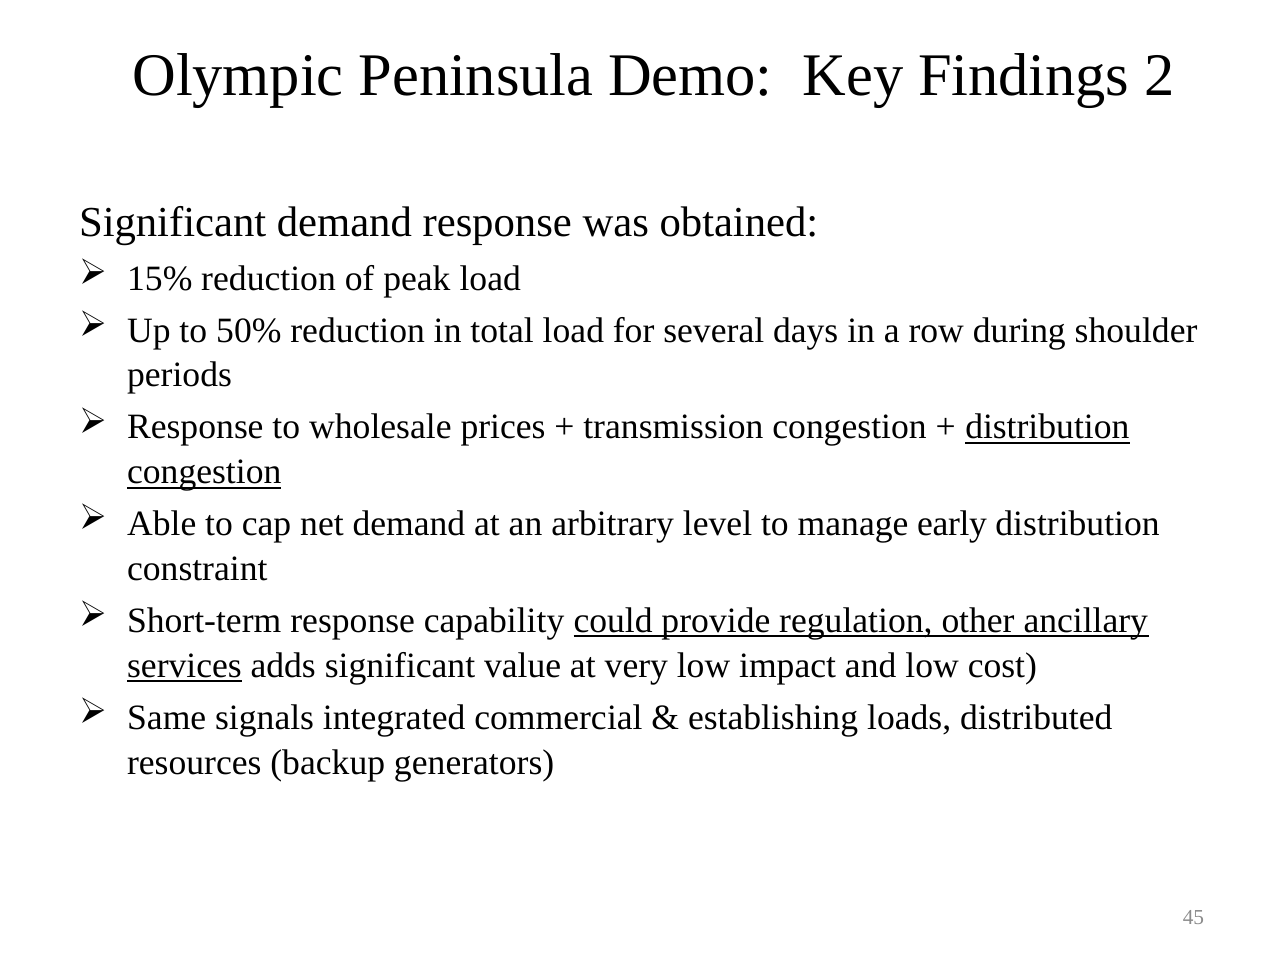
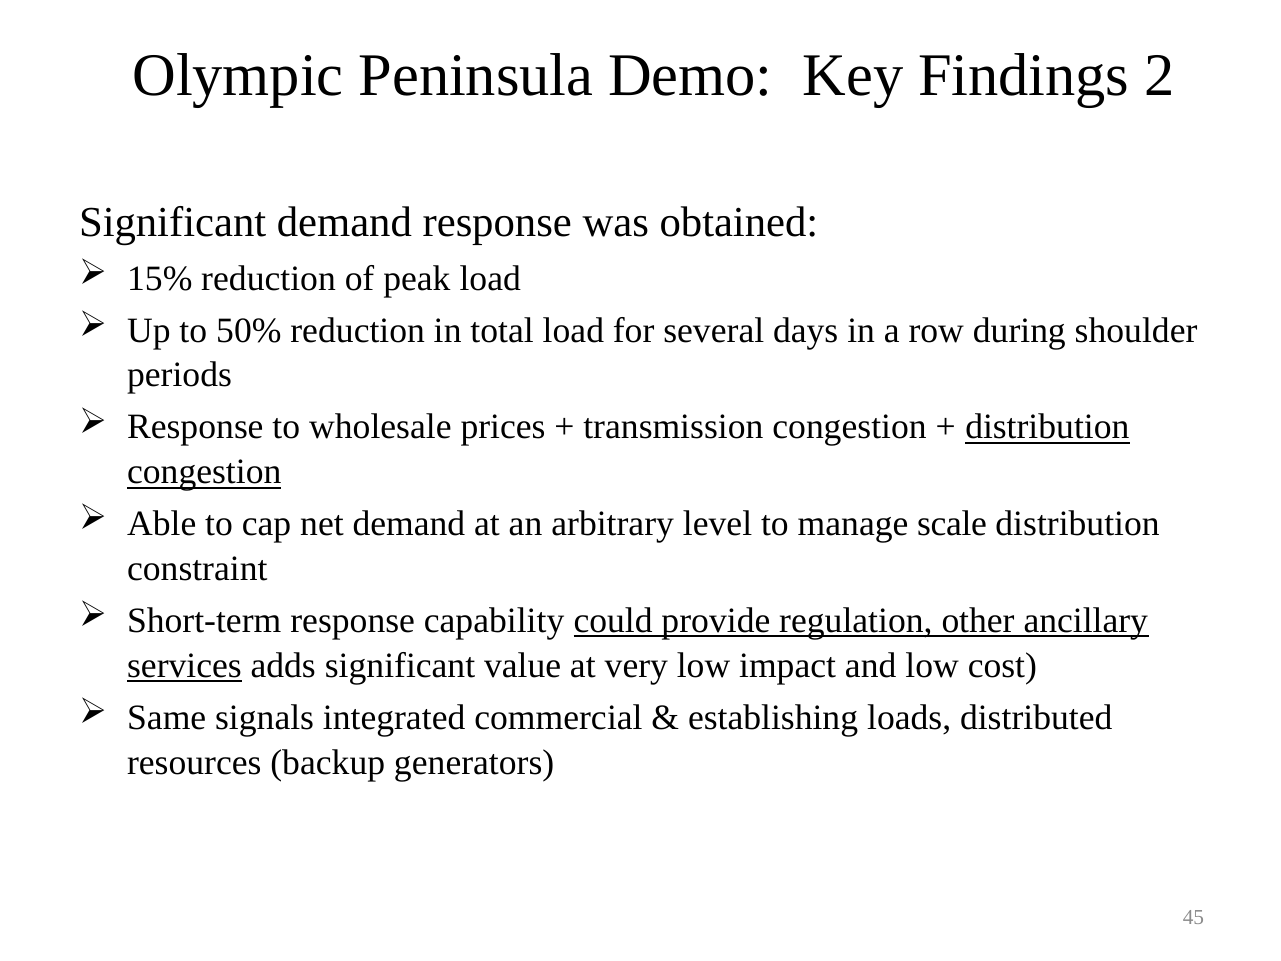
early: early -> scale (952, 524)
